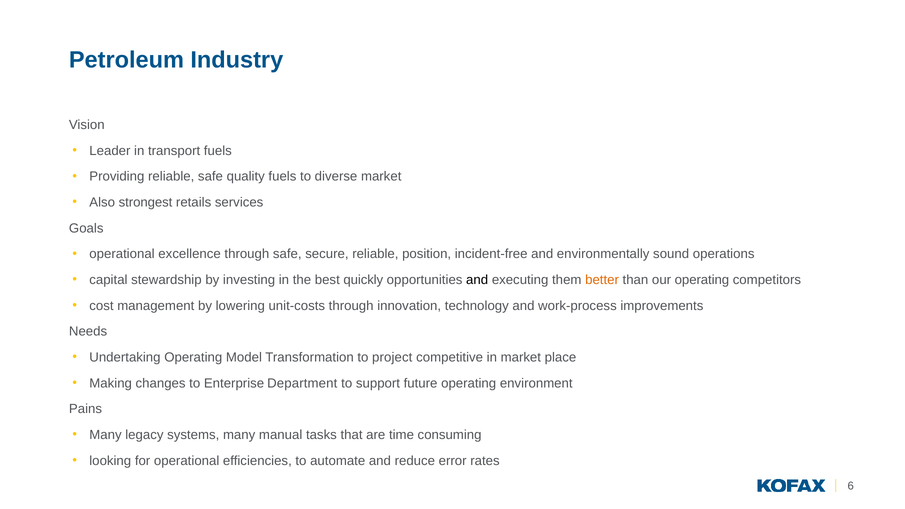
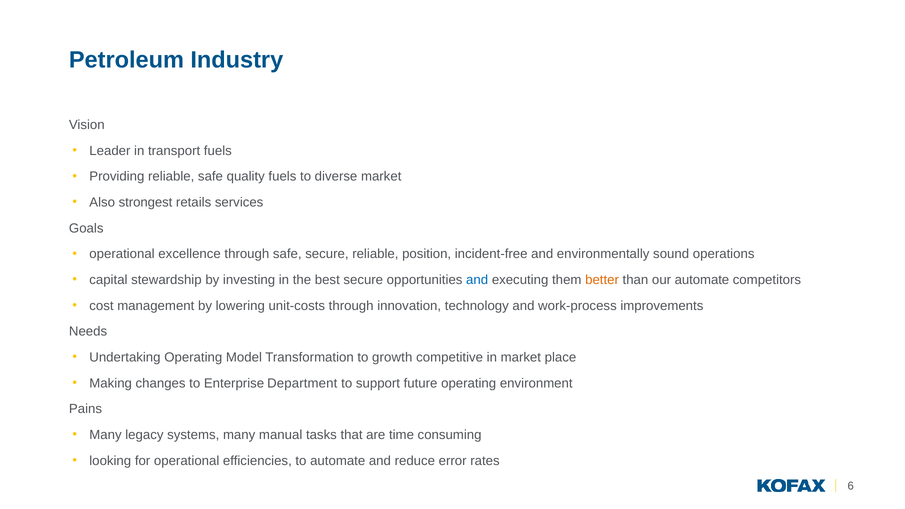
best quickly: quickly -> secure (363, 280)
and colour: black -> blue (477, 280)
our operating: operating -> automate (702, 280)
project: project -> growth (392, 357)
